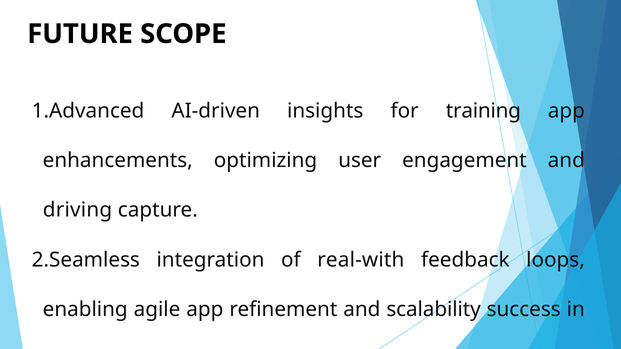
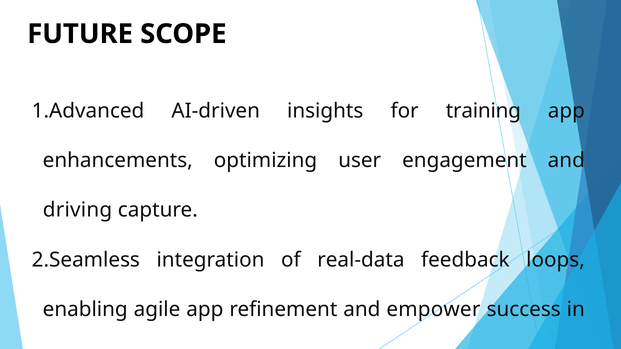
real-with: real-with -> real-data (361, 260)
scalability: scalability -> empower (433, 310)
